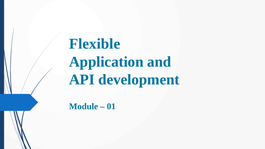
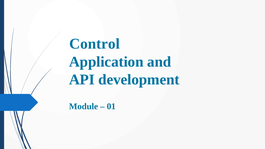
Flexible: Flexible -> Control (95, 44)
